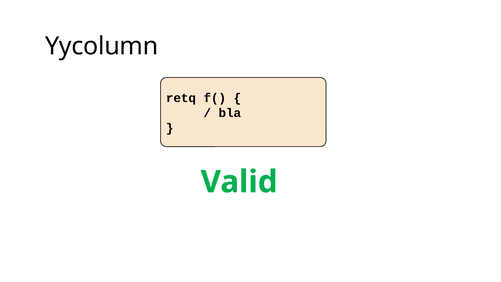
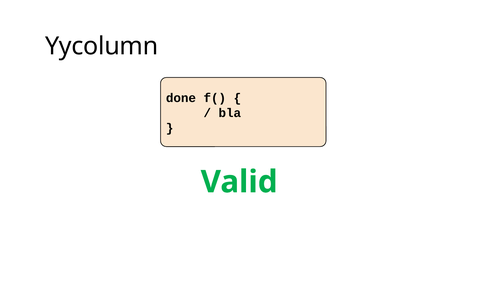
retq: retq -> done (181, 98)
